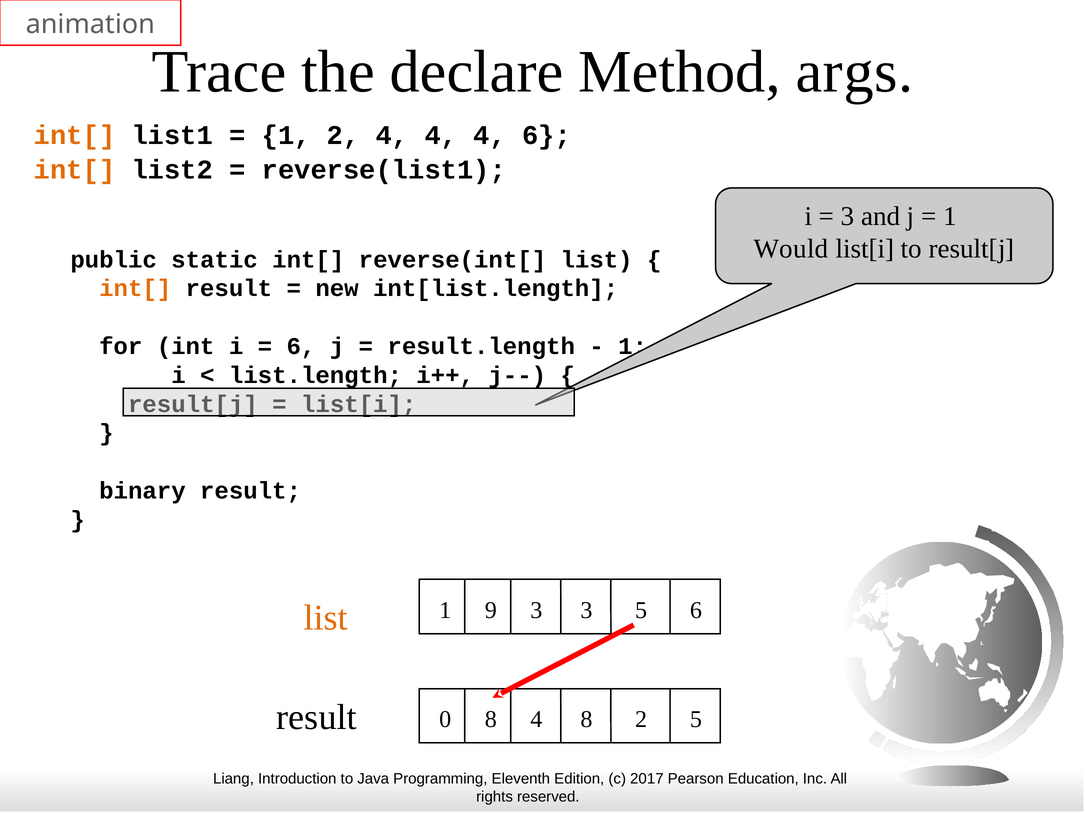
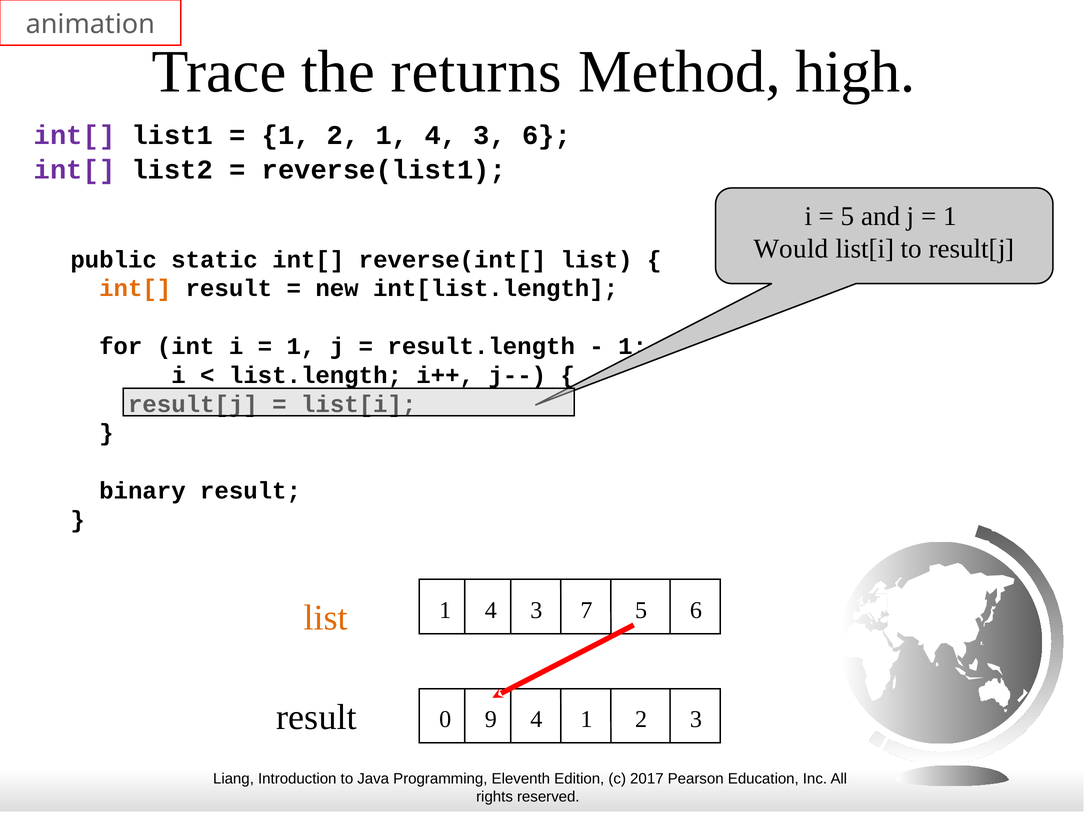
declare: declare -> returns (476, 72)
args: args -> high (855, 72)
int[ colour: orange -> purple (75, 135)
2 4: 4 -> 1 (392, 135)
4: 4 -> 3 (490, 135)
int[ colour: orange -> purple (75, 170)
3: 3 -> 5 (848, 216)
6: 6 -> 1 (301, 347)
9: 9 -> 4 (491, 611)
3 3: 3 -> 7 (586, 611)
0 8: 8 -> 9 (491, 720)
4 8: 8 -> 1 (586, 720)
2 5: 5 -> 3 (696, 720)
